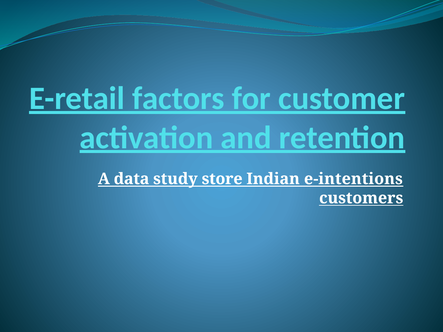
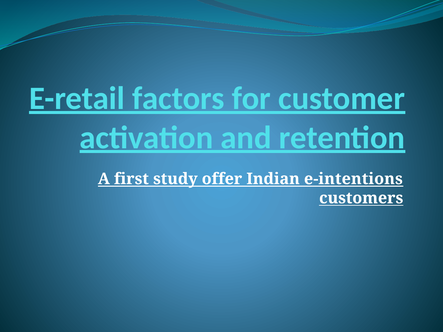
data: data -> first (131, 179)
store: store -> offer (222, 179)
